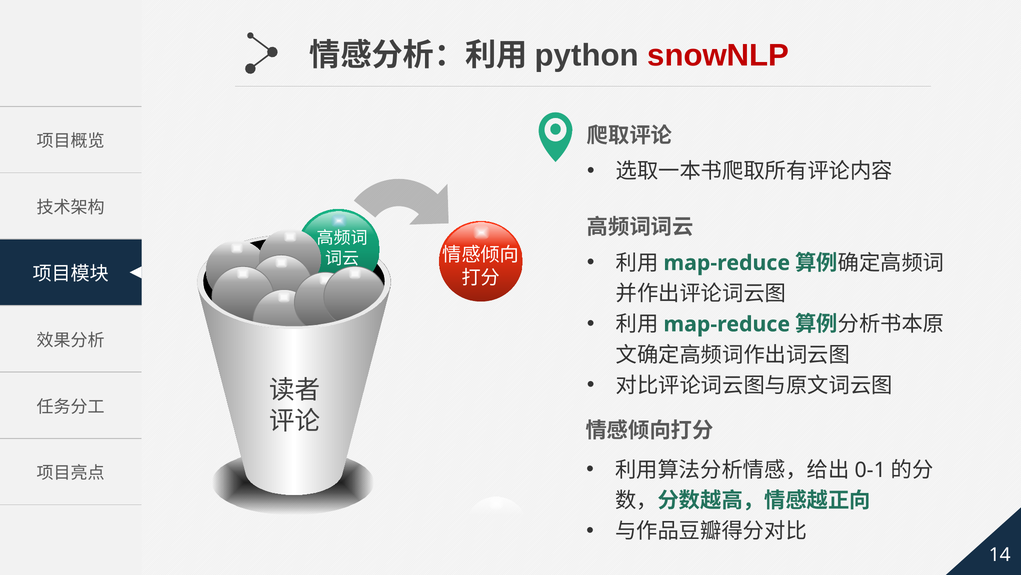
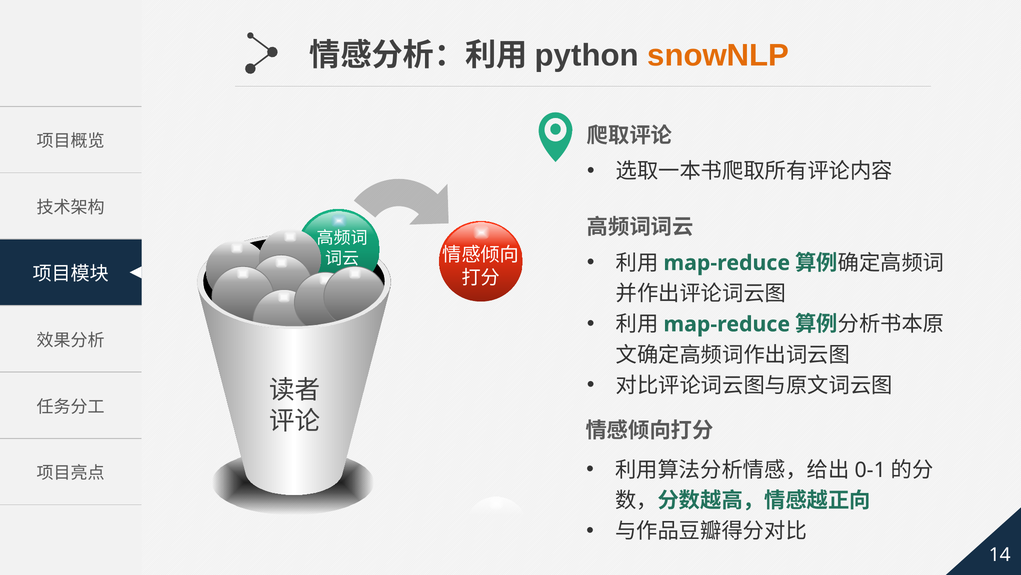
snowNLP colour: red -> orange (718, 56)
